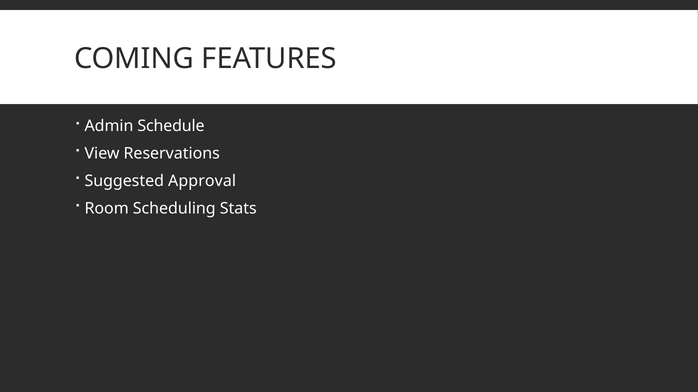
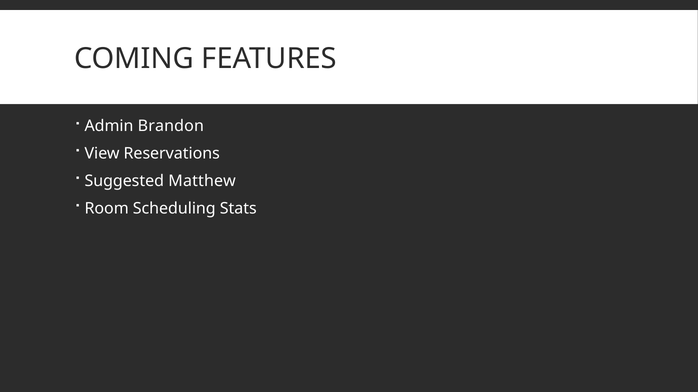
Schedule: Schedule -> Brandon (171, 126)
Approval: Approval -> Matthew (202, 181)
